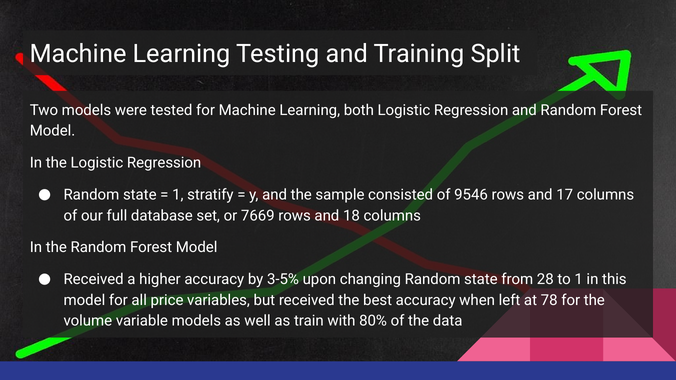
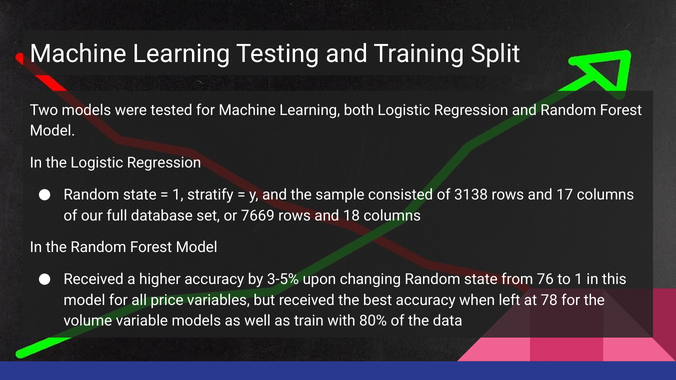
9546: 9546 -> 3138 (471, 195)
28: 28 -> 76 (545, 280)
